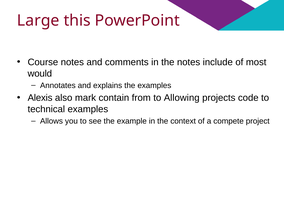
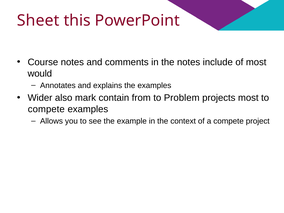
Large: Large -> Sheet (38, 20)
Alexis: Alexis -> Wider (40, 98)
Allowing: Allowing -> Problem (182, 98)
projects code: code -> most (248, 98)
technical: technical -> compete (46, 109)
